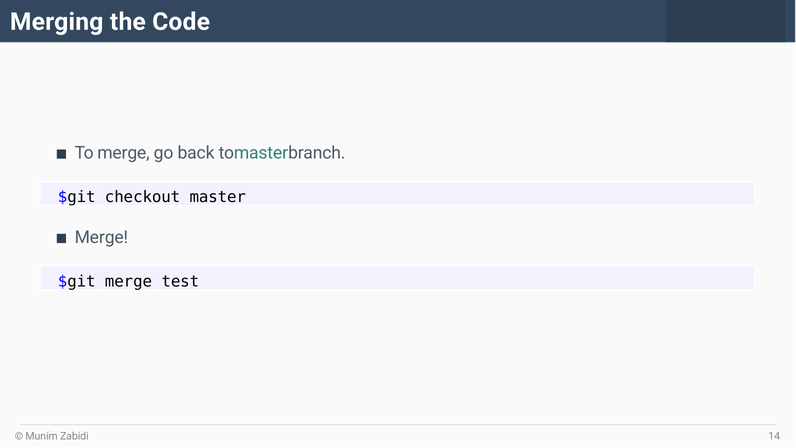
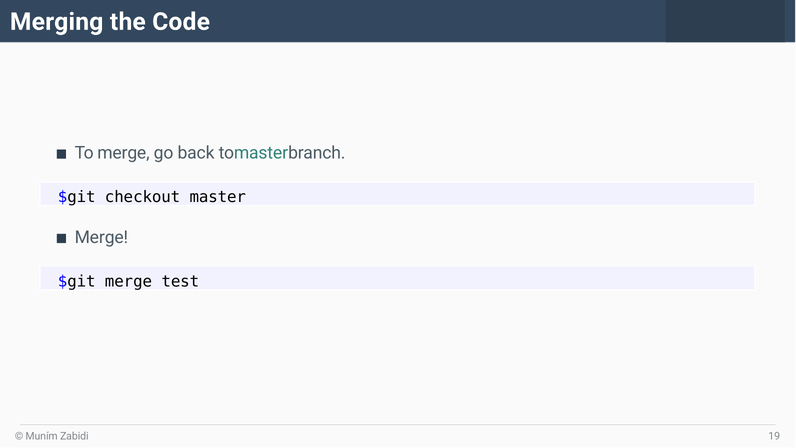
14: 14 -> 19 (774, 436)
